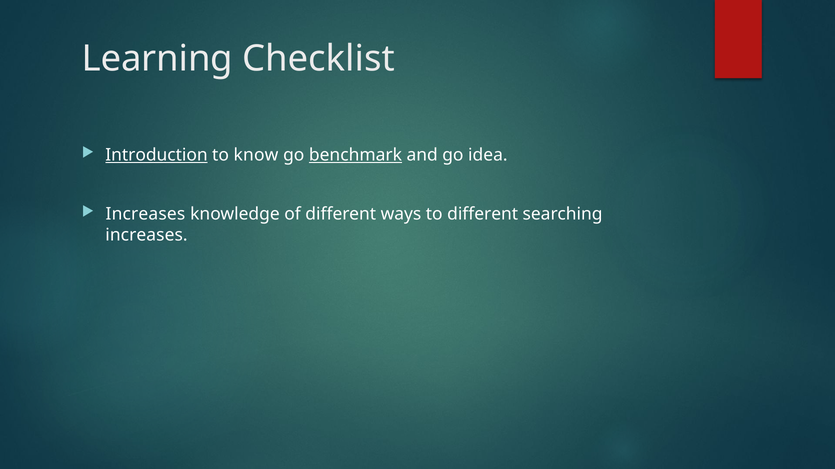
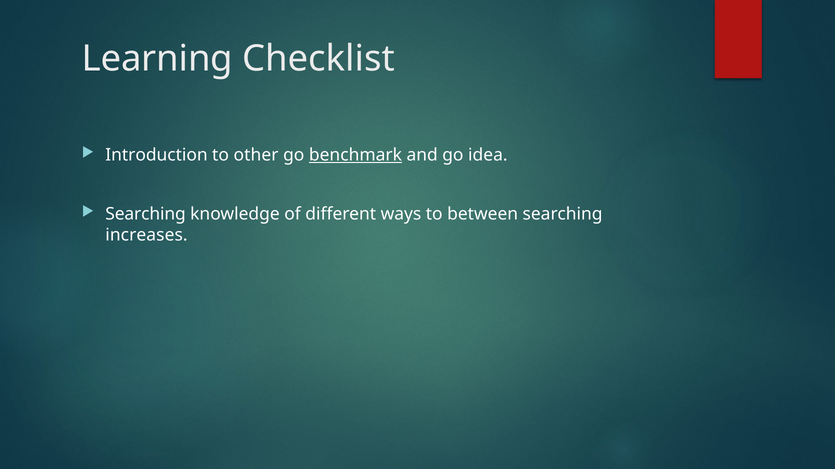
Introduction underline: present -> none (156, 155)
know: know -> other (256, 155)
Increases: Increases -> Searching (146, 215)
to different: different -> between (483, 215)
